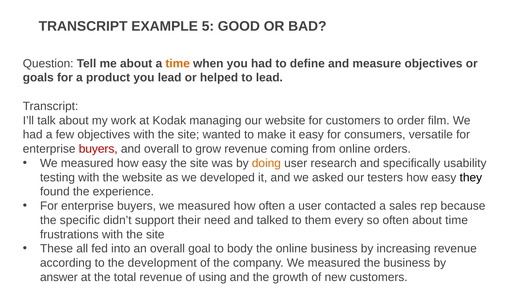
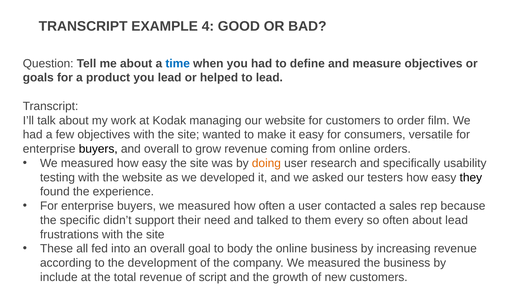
5: 5 -> 4 (208, 26)
time colour: orange -> blue (178, 63)
buyers colour: red -> black (98, 149)
about time: time -> lead (457, 220)
answer: answer -> include (59, 277)
using: using -> script (213, 277)
